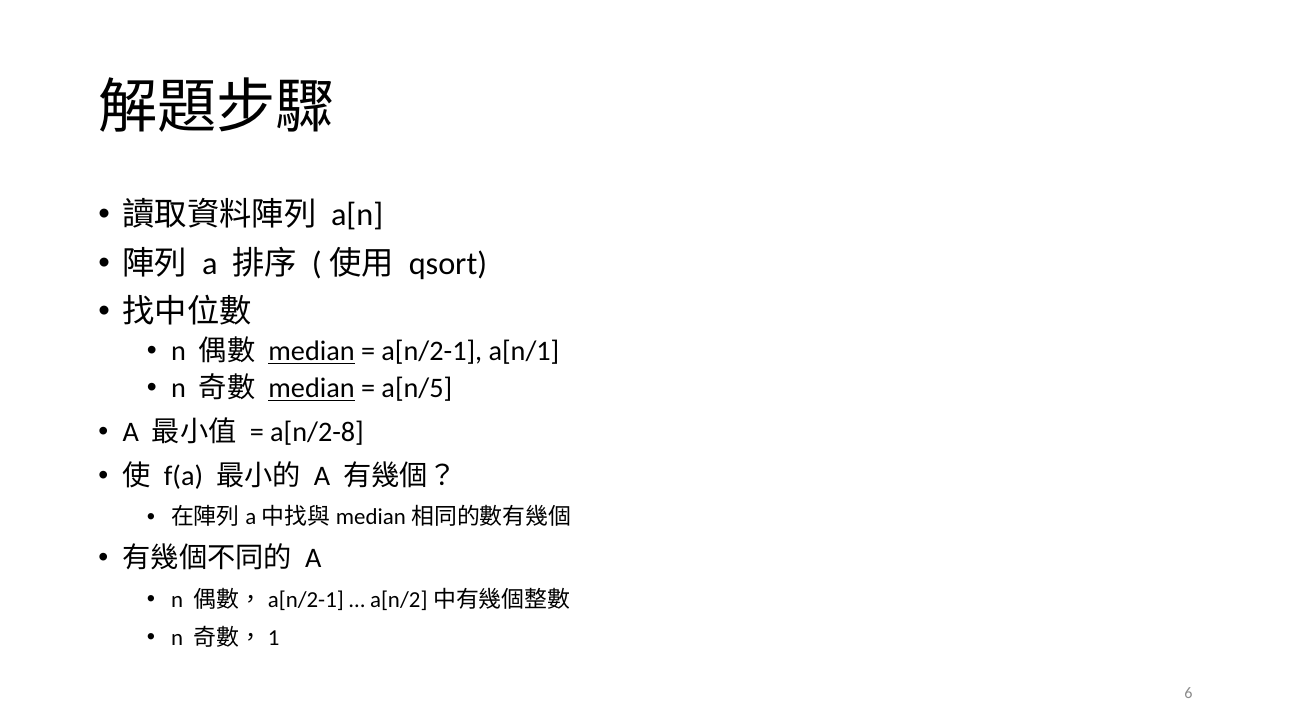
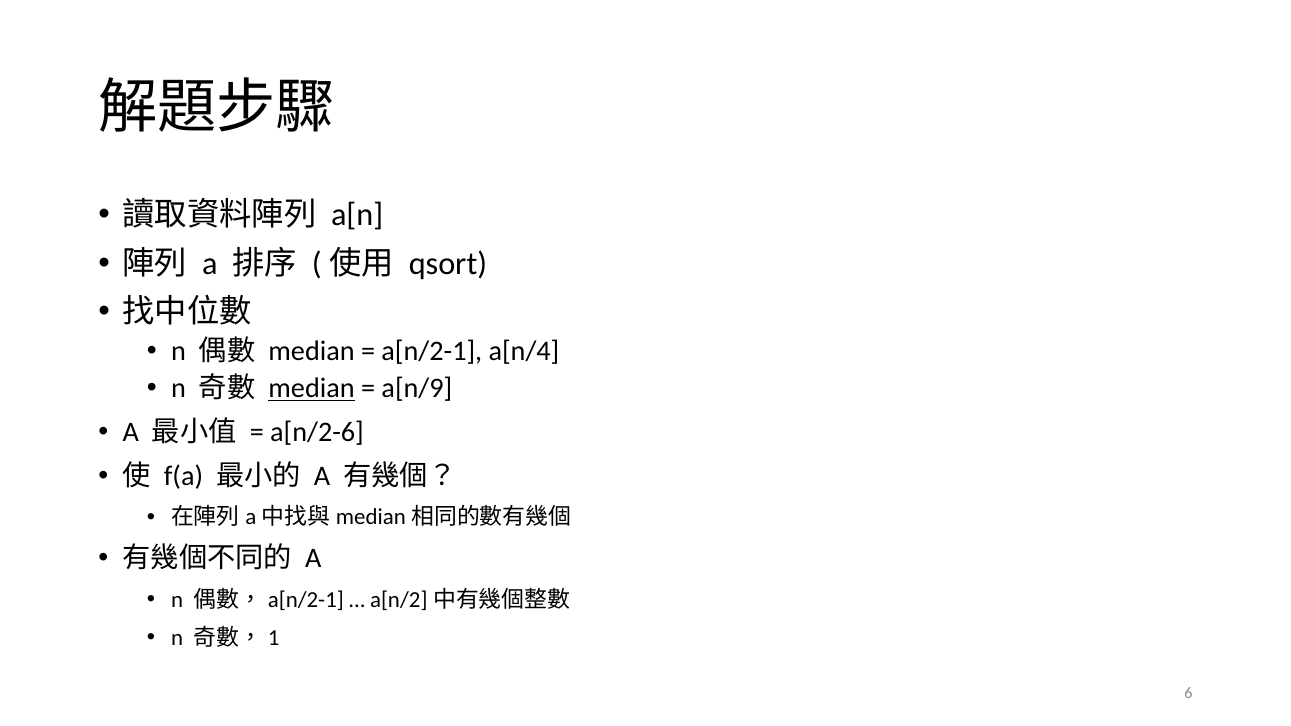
median underline: present -> none (312, 351)
a[n/1: a[n/1 -> a[n/4 (524, 351)
a[n/5: a[n/5 -> a[n/9 (417, 389)
a[n/2-8: a[n/2-8 -> a[n/2-6 (317, 433)
